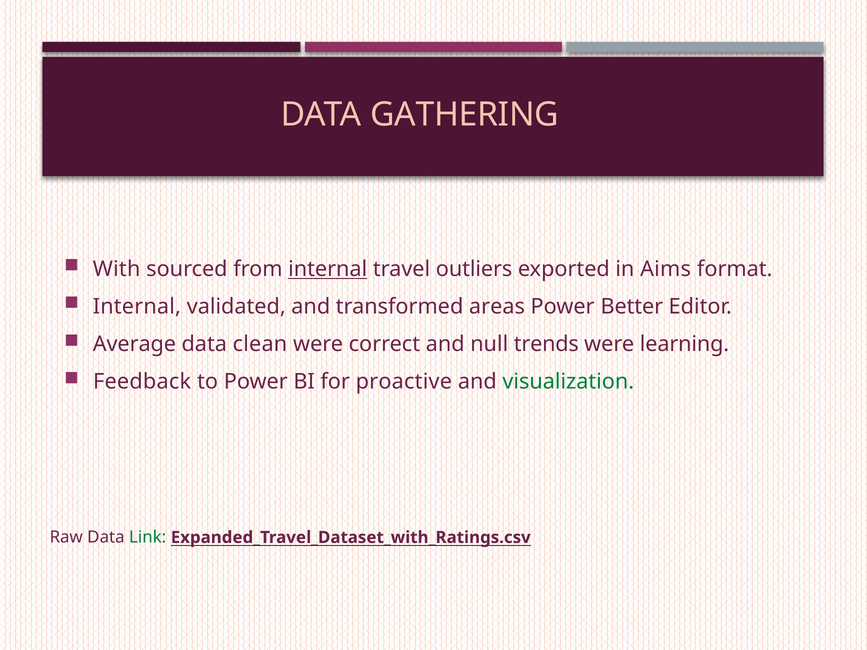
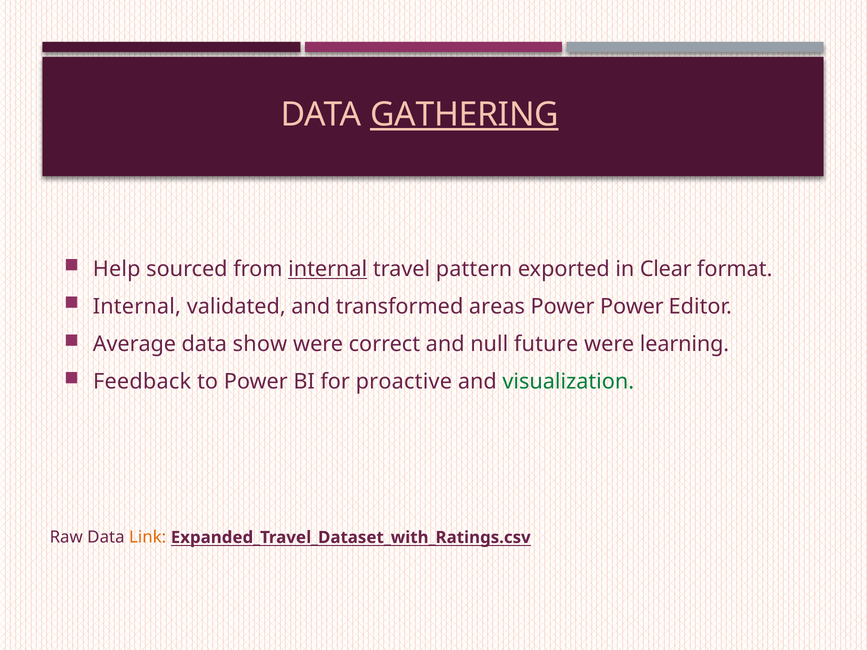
GATHERING underline: none -> present (465, 115)
With: With -> Help (117, 269)
outliers: outliers -> pattern (474, 269)
Aims: Aims -> Clear (666, 269)
Power Better: Better -> Power (632, 307)
clean: clean -> show (260, 344)
trends: trends -> future (546, 344)
Link colour: green -> orange (148, 538)
